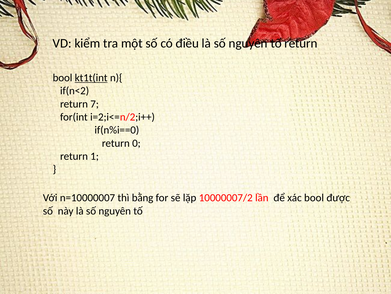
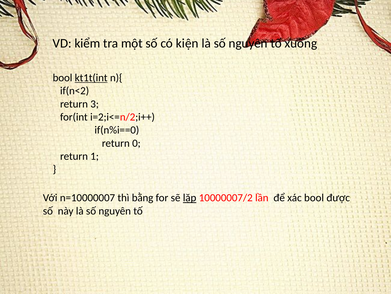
điều: điều -> kiện (187, 43)
tố return: return -> xuống (301, 43)
7: 7 -> 3 (95, 104)
lặp underline: none -> present (190, 197)
